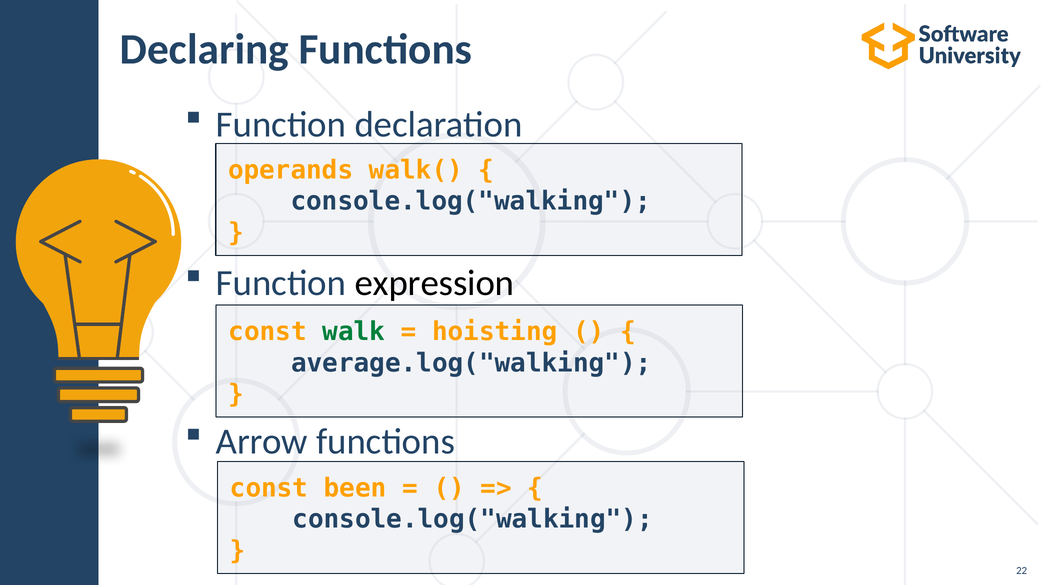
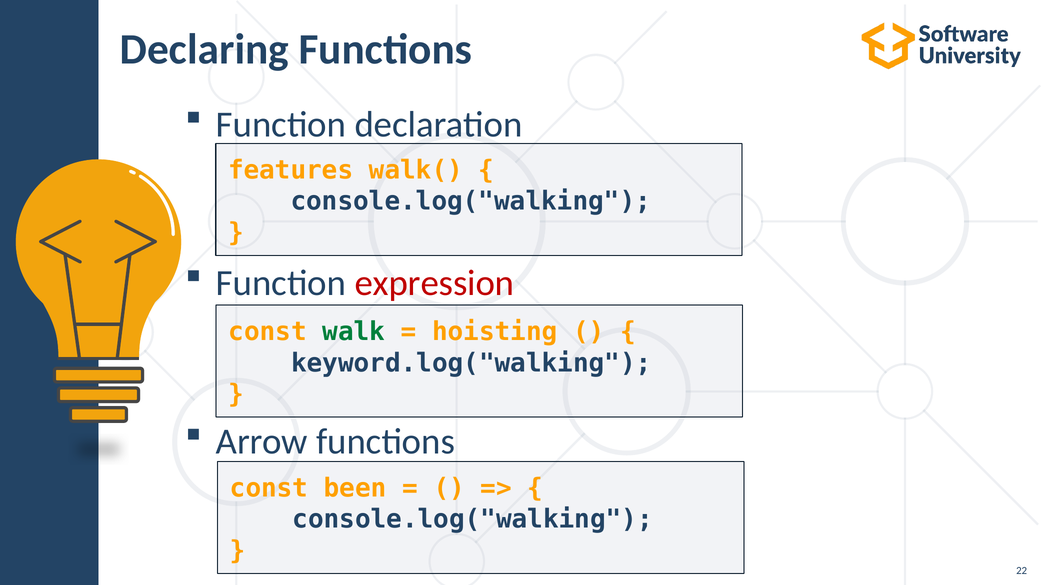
operands: operands -> features (291, 170)
expression colour: black -> red (434, 283)
average.log("walking: average.log("walking -> keyword.log("walking (471, 363)
